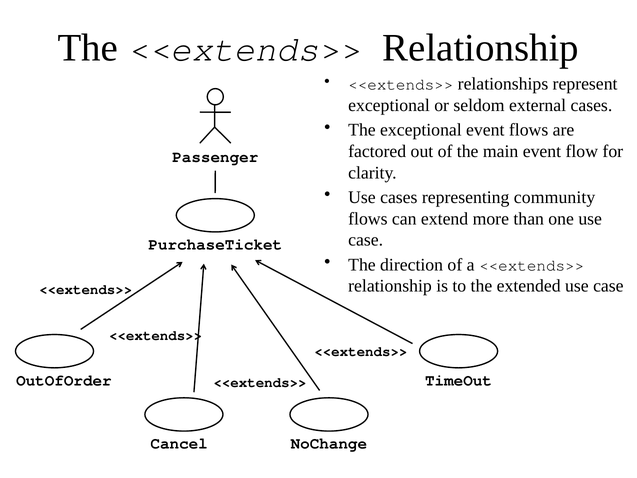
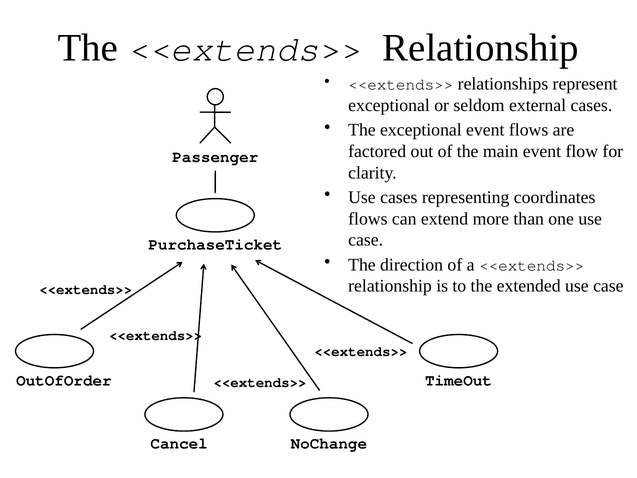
community: community -> coordinates (555, 197)
